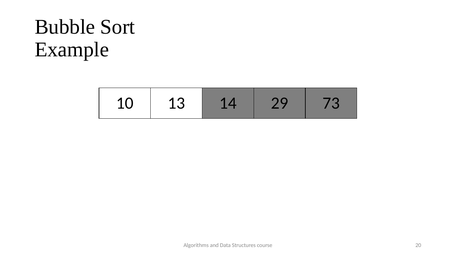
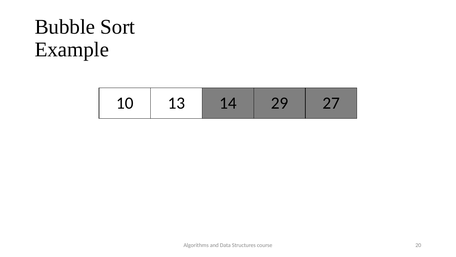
73: 73 -> 27 (331, 103)
